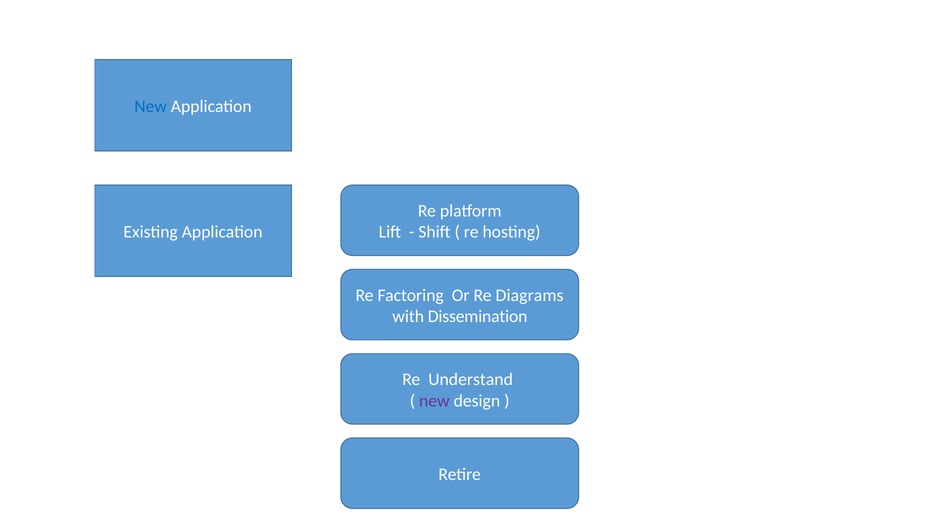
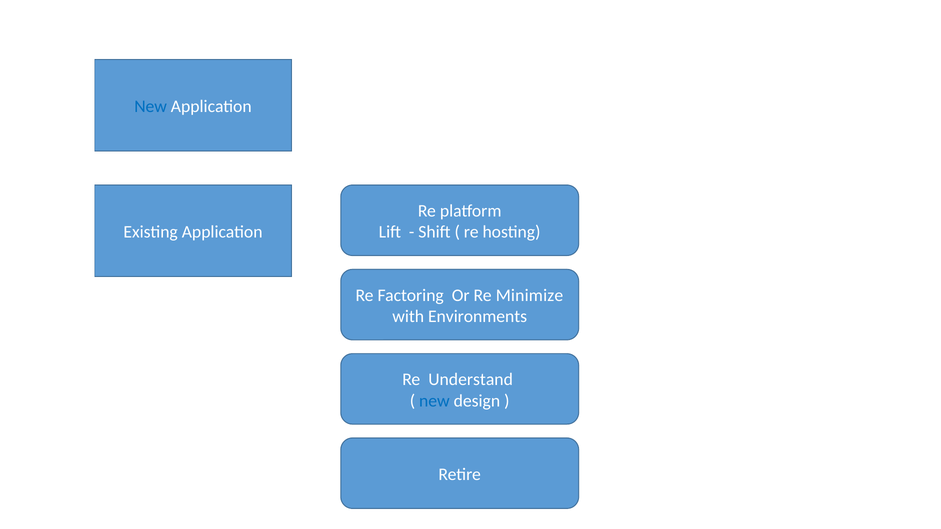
Diagrams: Diagrams -> Minimize (530, 295)
Dissemination: Dissemination -> Environments (478, 317)
new colour: purple -> blue (434, 401)
